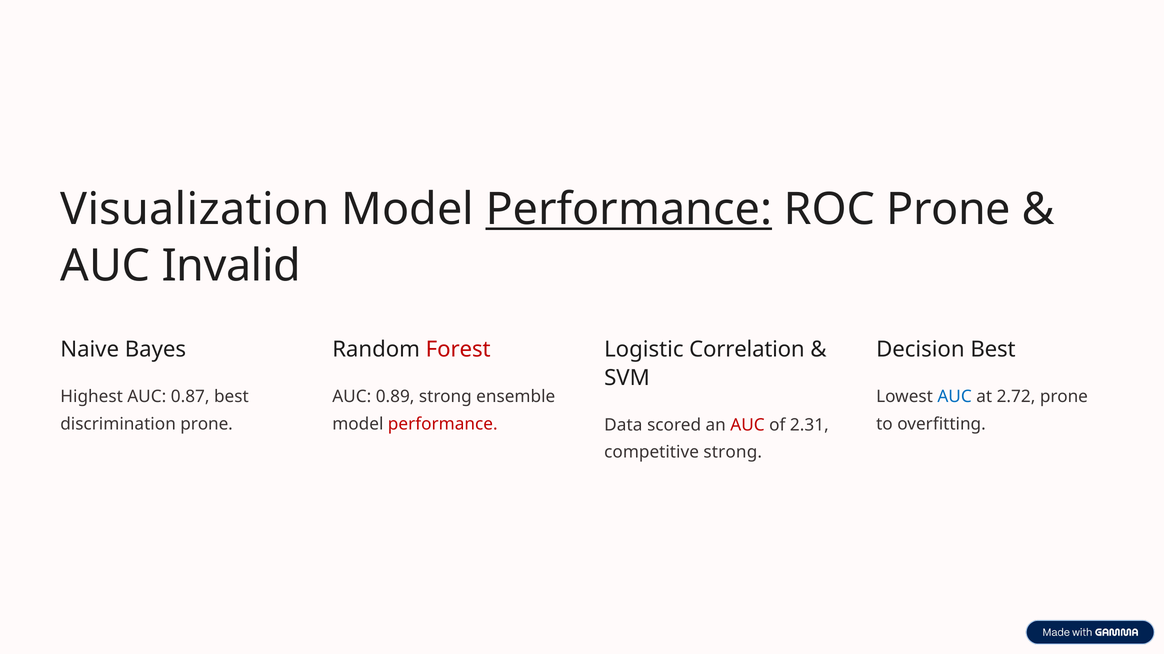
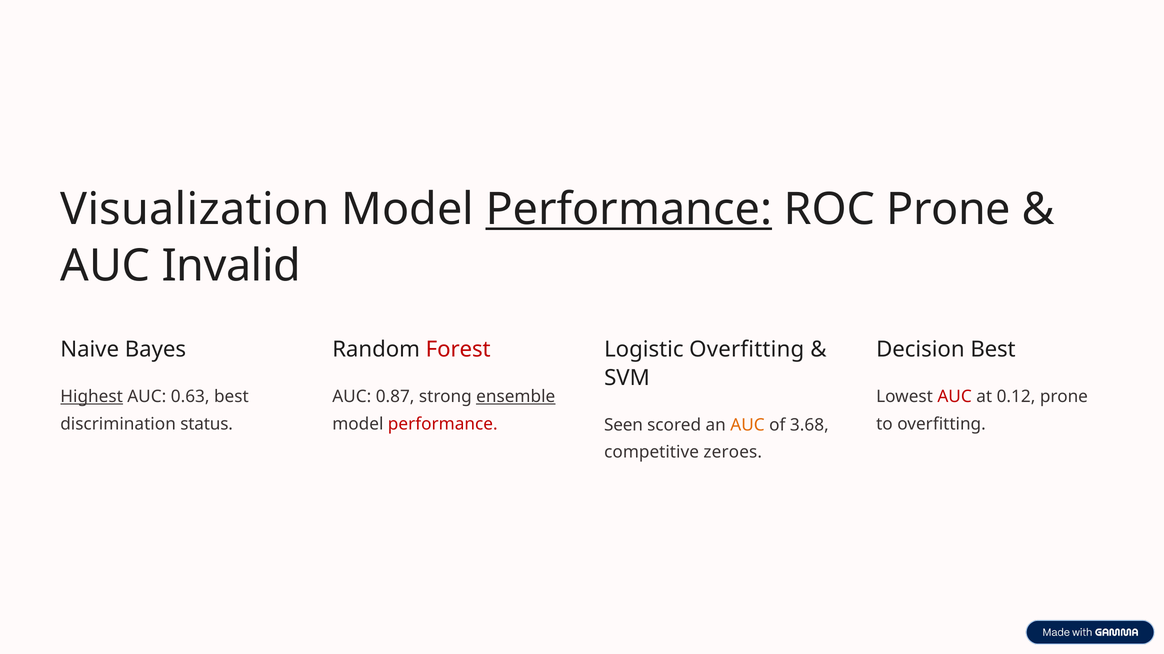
Logistic Correlation: Correlation -> Overfitting (747, 350)
Highest underline: none -> present (92, 397)
0.87: 0.87 -> 0.63 (190, 397)
0.89: 0.89 -> 0.87 (395, 397)
ensemble underline: none -> present (516, 397)
AUC colour: blue -> red (955, 397)
2.72: 2.72 -> 0.12 (1016, 397)
discrimination prone: prone -> status (207, 424)
Data: Data -> Seen (623, 425)
AUC colour: red -> orange (748, 425)
2.31: 2.31 -> 3.68 (809, 425)
competitive strong: strong -> zeroes (733, 453)
